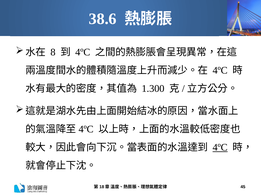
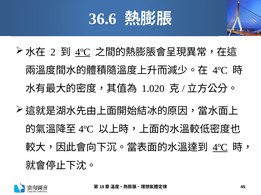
38.6: 38.6 -> 36.6 (103, 19)
8: 8 -> 2 (53, 52)
4ºC underline: none -> present (83, 52)
1.300: 1.300 -> 1.020 (153, 89)
